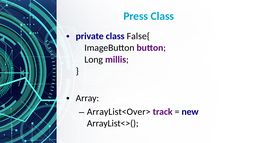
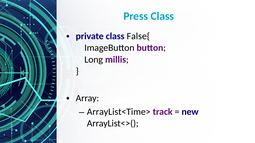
ArrayList<Over>: ArrayList<Over> -> ArrayList<Time> (119, 112)
